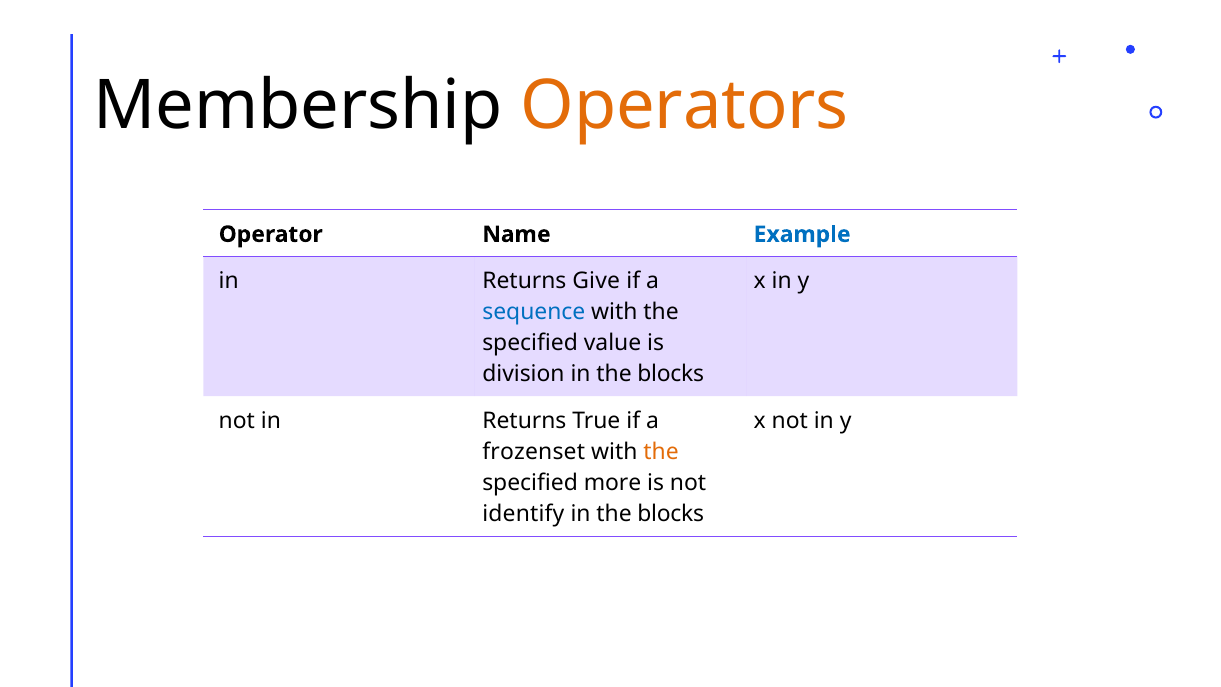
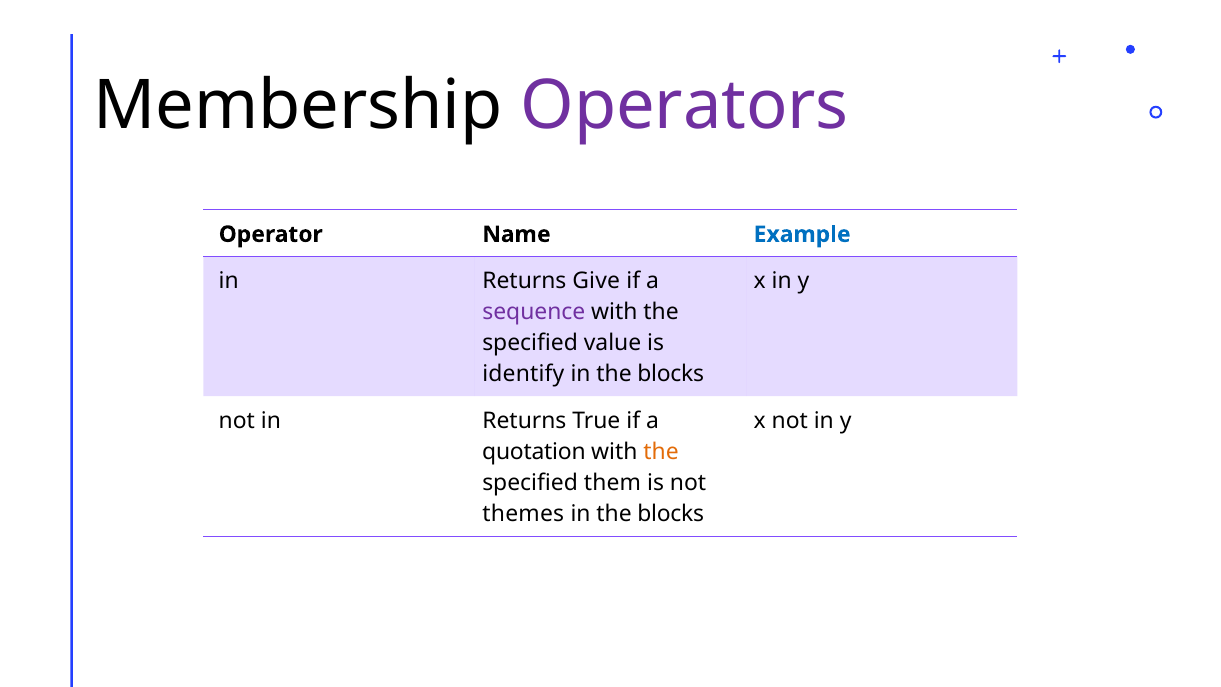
Operators colour: orange -> purple (685, 105)
sequence colour: blue -> purple (534, 312)
division: division -> identify (523, 374)
frozenset: frozenset -> quotation (534, 452)
more: more -> them (612, 483)
identify: identify -> themes (523, 514)
